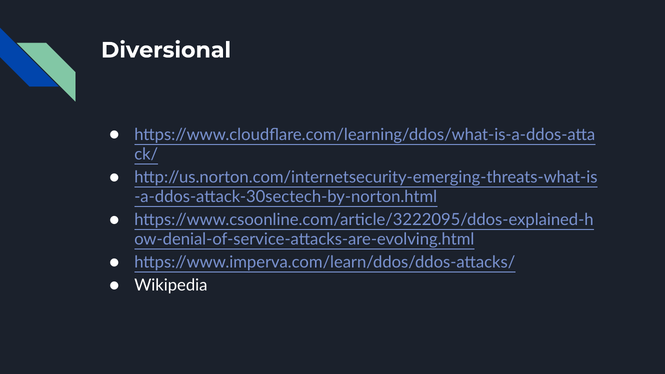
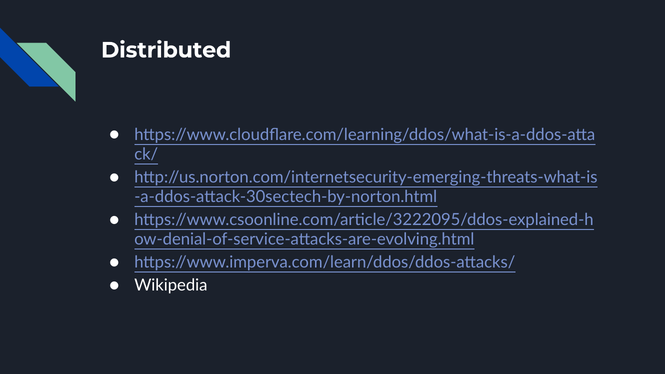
Diversional: Diversional -> Distributed (166, 50)
